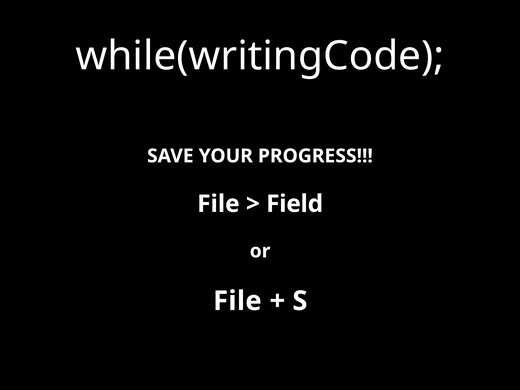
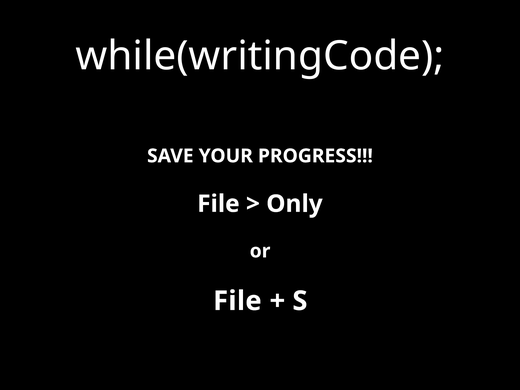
Field: Field -> Only (294, 204)
